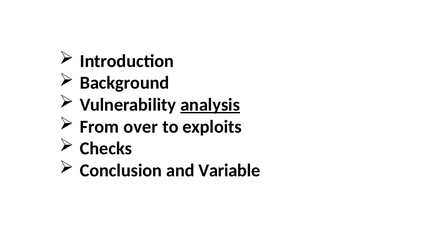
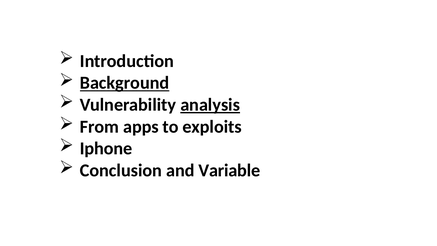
Background underline: none -> present (125, 83)
over: over -> apps (141, 127)
Checks: Checks -> Iphone (106, 148)
